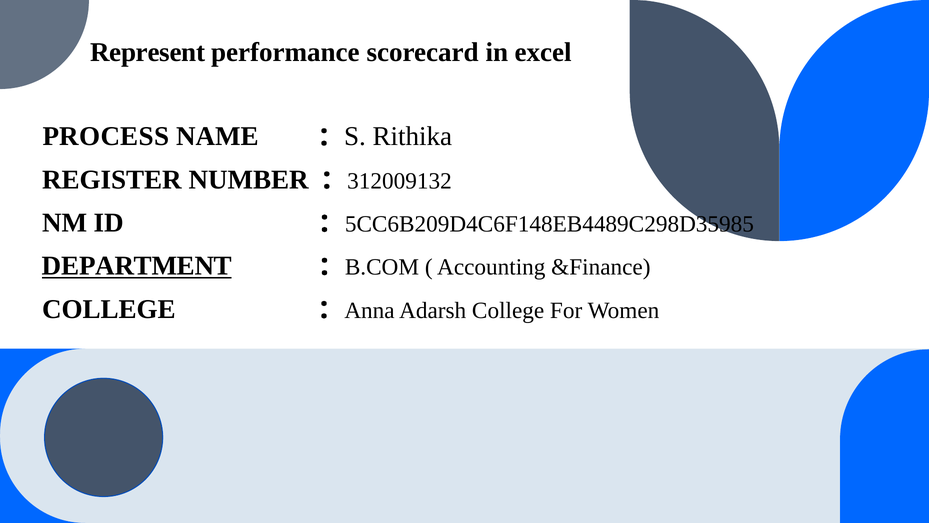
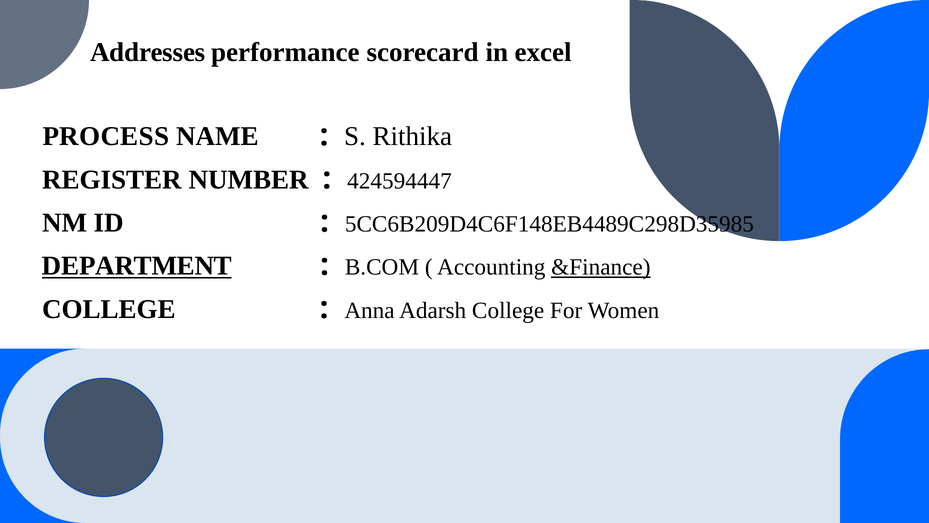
Represent: Represent -> Addresses (148, 52)
312009132: 312009132 -> 424594447 (399, 181)
&Finance underline: none -> present (601, 267)
